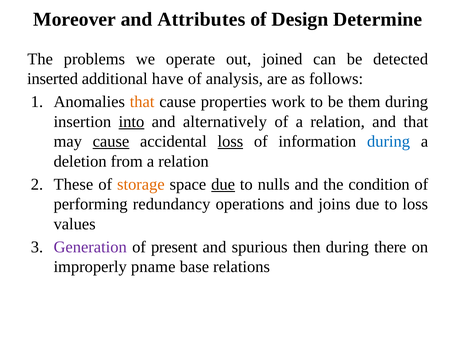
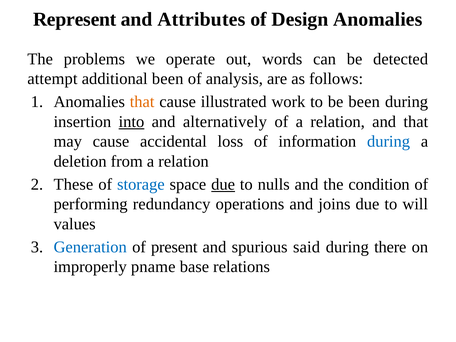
Moreover: Moreover -> Represent (75, 19)
Design Determine: Determine -> Anomalies (378, 19)
joined: joined -> words (282, 59)
inserted: inserted -> attempt (52, 79)
additional have: have -> been (168, 79)
properties: properties -> illustrated (234, 102)
be them: them -> been (364, 102)
cause underline: present -> none (111, 141)
loss underline: present -> none (230, 141)
storage colour: orange -> blue (141, 184)
to loss: loss -> will (415, 204)
Generation colour: purple -> blue (90, 247)
then: then -> said (307, 247)
